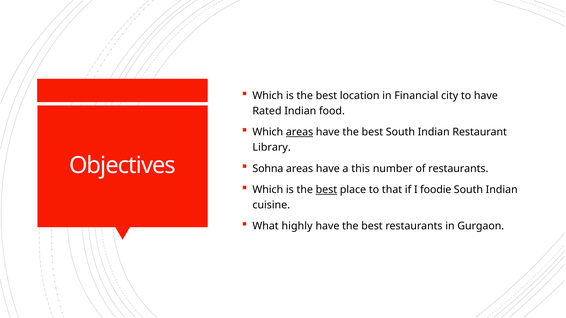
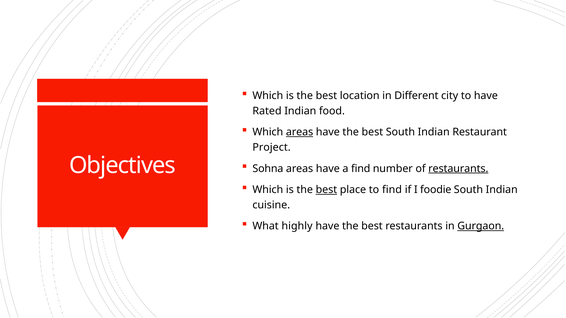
Financial: Financial -> Different (416, 96)
Library: Library -> Project (272, 148)
a this: this -> find (361, 169)
restaurants underline: none -> present (458, 169)
to that: that -> find (392, 190)
Gurgaon underline: none -> present (481, 226)
